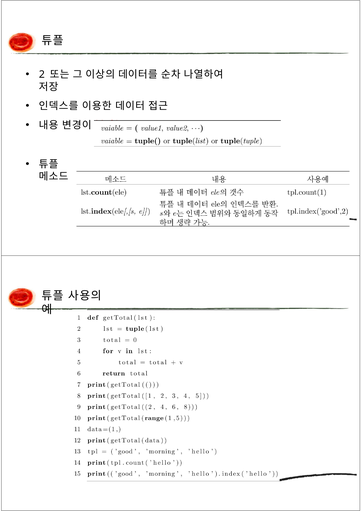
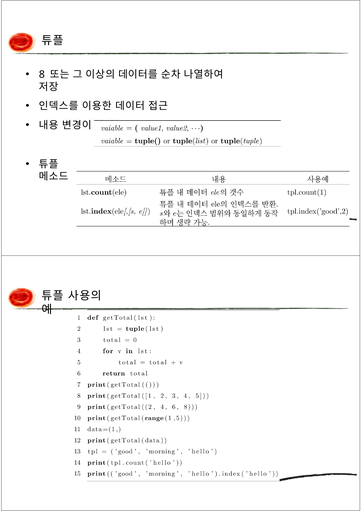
2: 2 -> 8 (42, 75)
